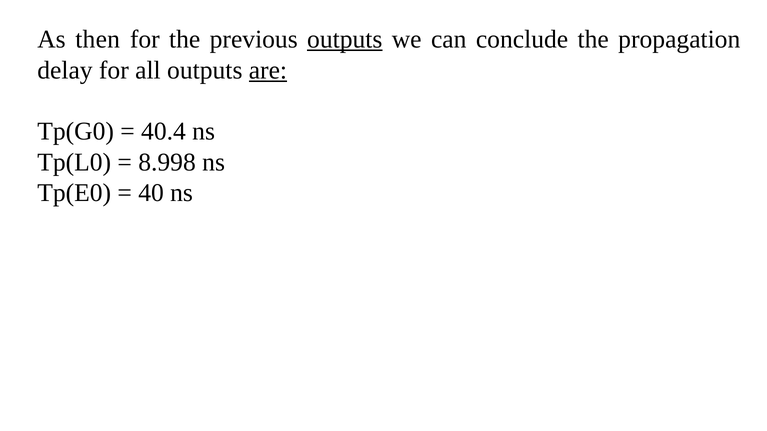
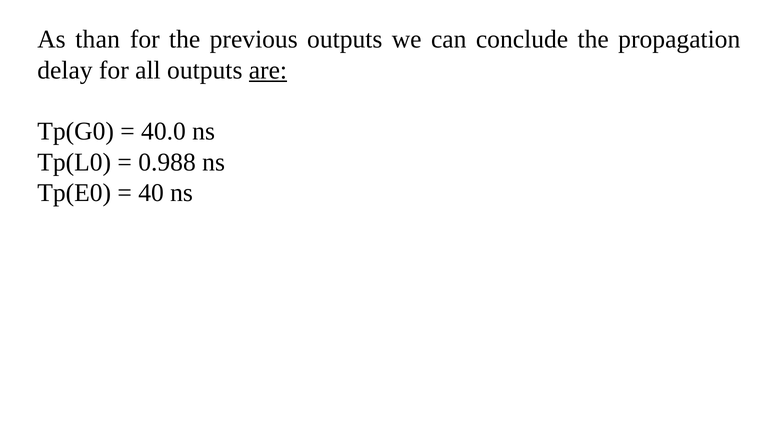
then: then -> than (98, 40)
outputs underline: present -> none (345, 40)
40.4: 40.4 -> 40.0 (163, 132)
8.998: 8.998 -> 0.988 (167, 162)
